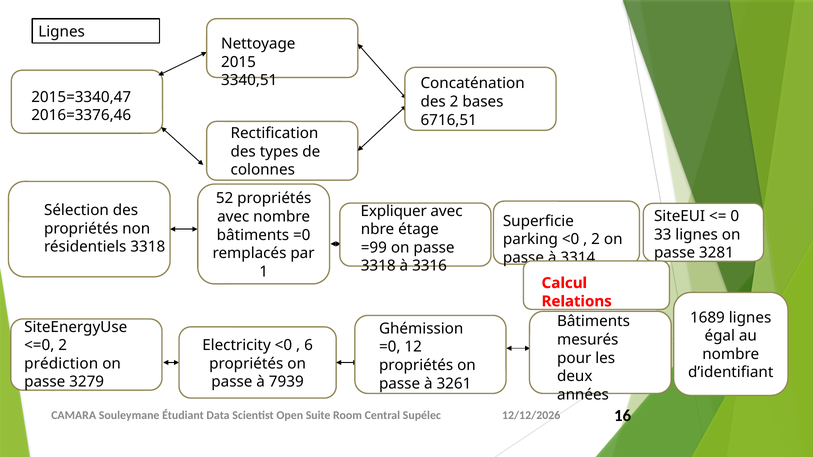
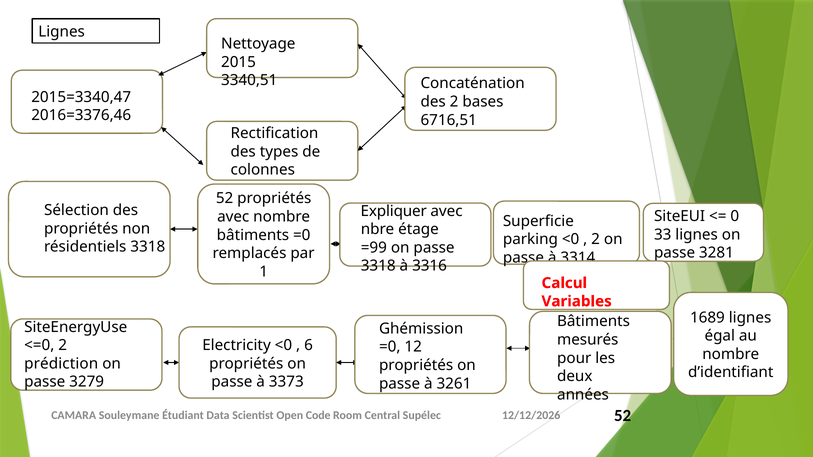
Relations: Relations -> Variables (577, 302)
7939: 7939 -> 3373 (286, 382)
Suite: Suite -> Code (318, 416)
Supélec 16: 16 -> 52 (623, 416)
